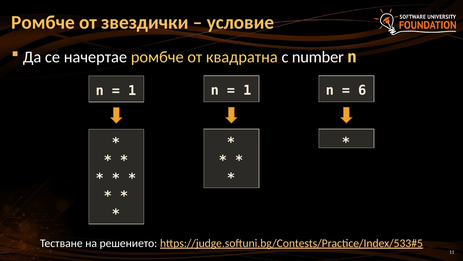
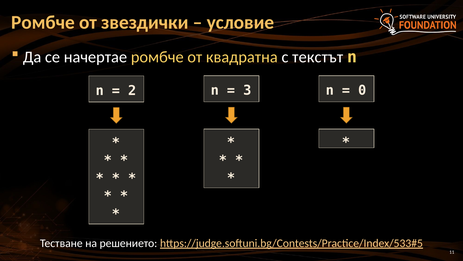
number: number -> текстът (318, 57)
1: 1 -> 3 (247, 90)
6: 6 -> 0 (362, 90)
1: 1 -> 2 (132, 91)
